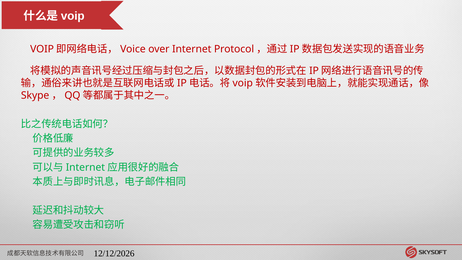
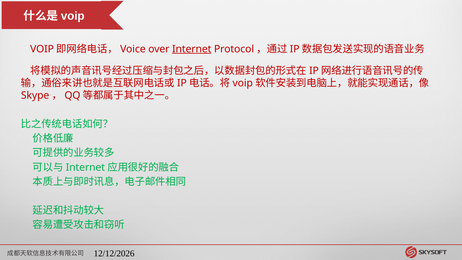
Internet underline: none -> present (192, 49)
